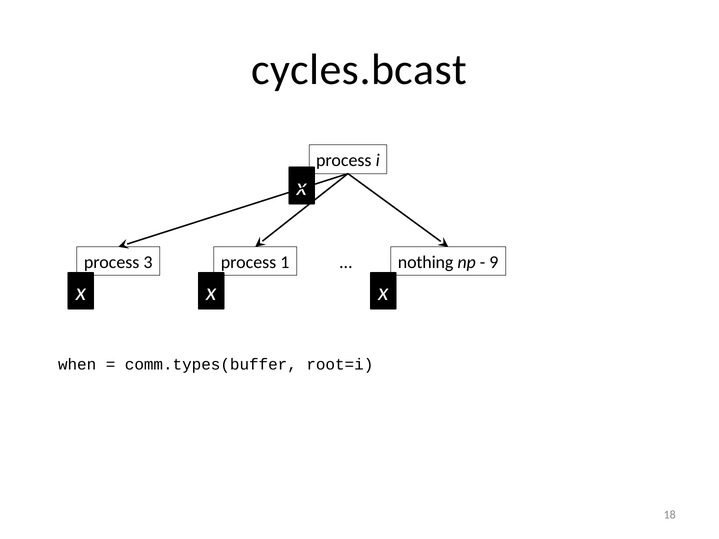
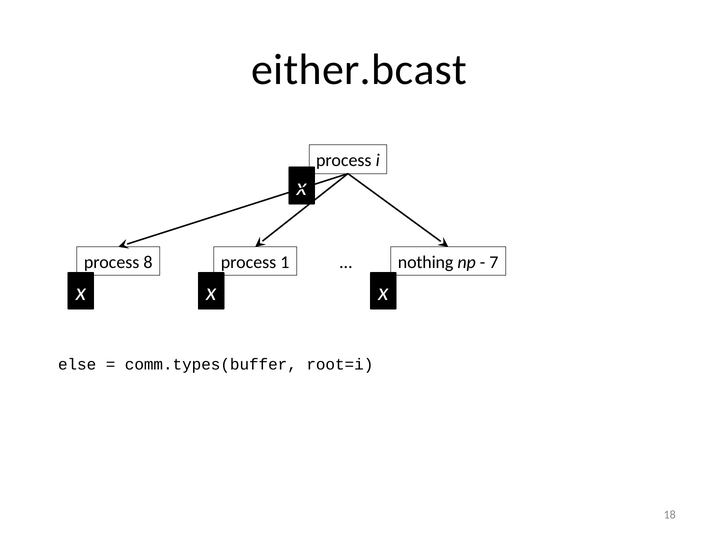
cycles.bcast: cycles.bcast -> either.bcast (359, 70)
3: 3 -> 8 (148, 263)
9: 9 -> 7 (494, 263)
when: when -> else (77, 365)
